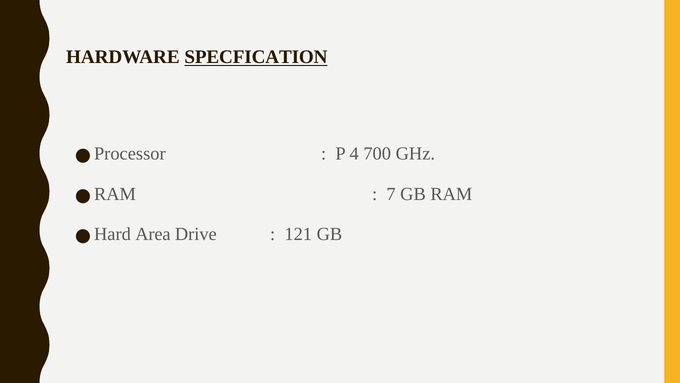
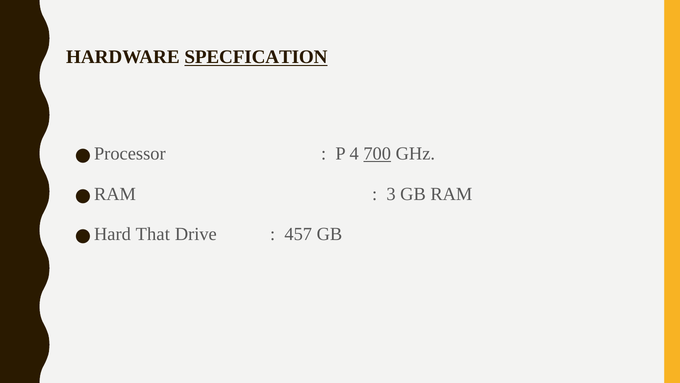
700 underline: none -> present (377, 153)
7: 7 -> 3 (391, 194)
Area: Area -> That (153, 234)
121: 121 -> 457 (298, 234)
